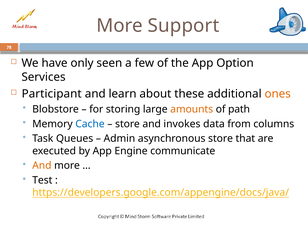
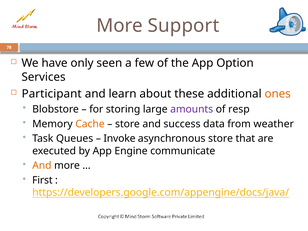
amounts colour: orange -> purple (192, 109)
path: path -> resp (239, 109)
Cache colour: blue -> orange (90, 124)
invokes: invokes -> success (182, 124)
columns: columns -> weather (274, 124)
Admin: Admin -> Invoke (119, 139)
Test: Test -> First (42, 180)
